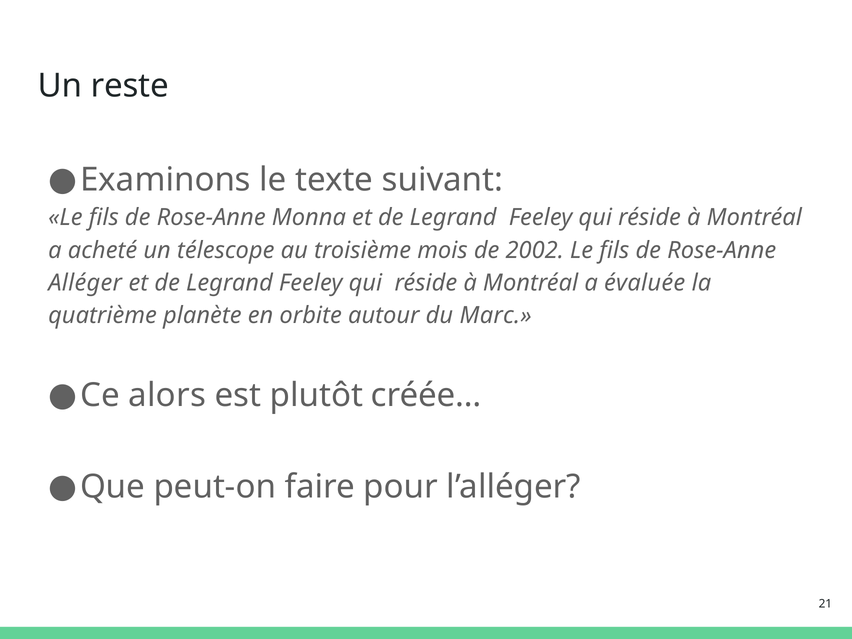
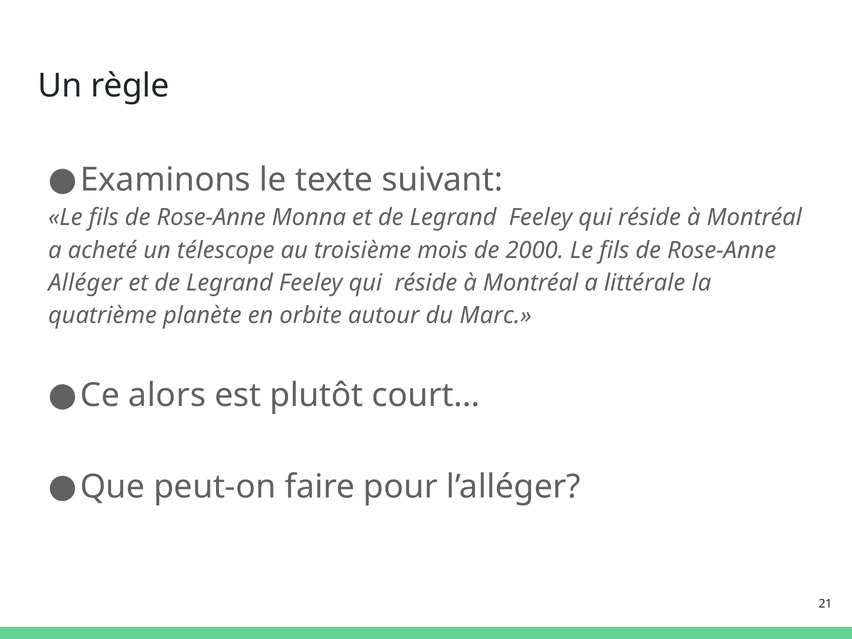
reste: reste -> règle (130, 86)
2002: 2002 -> 2000 (535, 250)
évaluée: évaluée -> littérale (645, 283)
créée…: créée… -> court… (426, 395)
